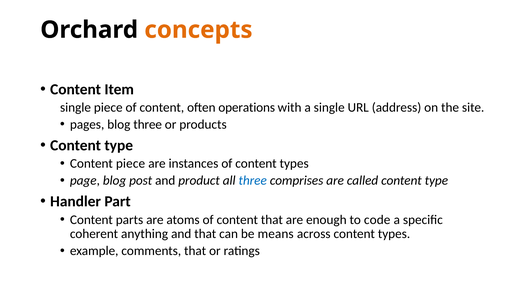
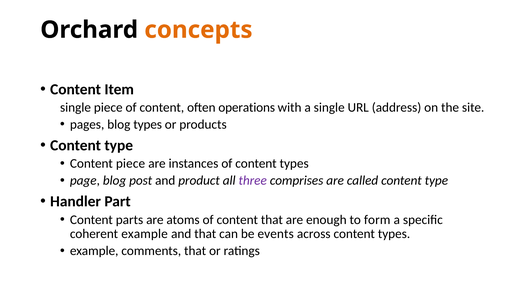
blog three: three -> types (148, 124)
three colour: blue -> purple (253, 181)
code: code -> form (377, 220)
coherent anything: anything -> example (145, 234)
means: means -> events (276, 234)
